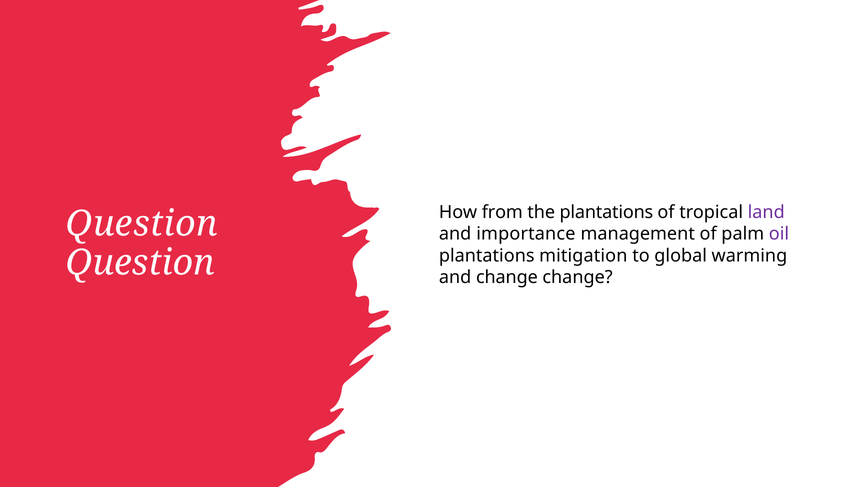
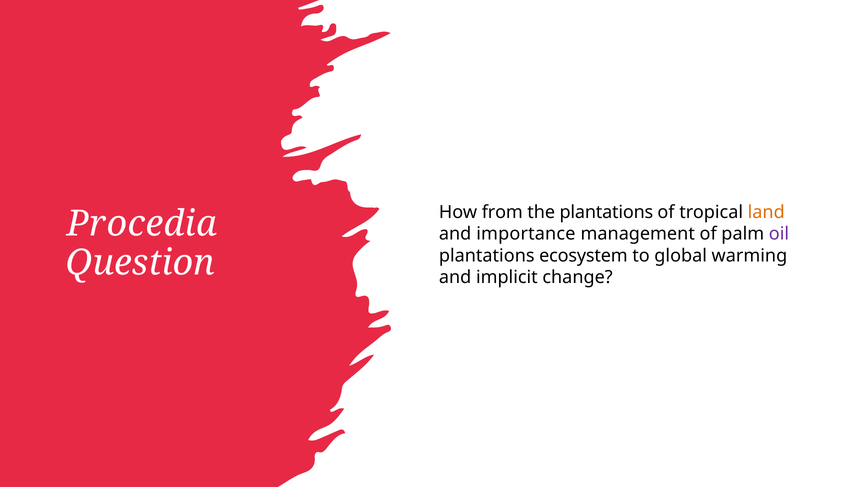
land colour: purple -> orange (766, 212)
Question: Question -> Procedia (142, 224)
mitigation: mitigation -> ecosystem (583, 255)
and change: change -> implicit (507, 277)
